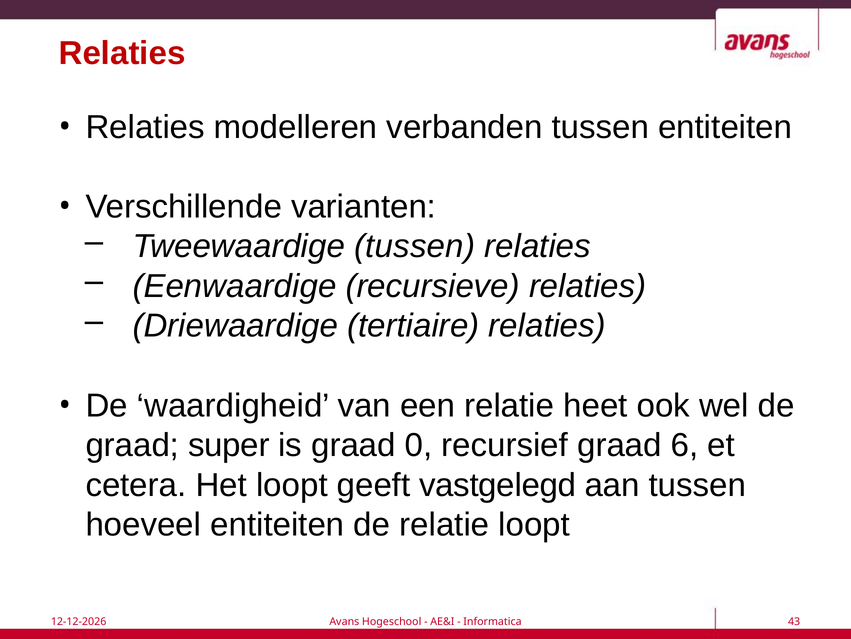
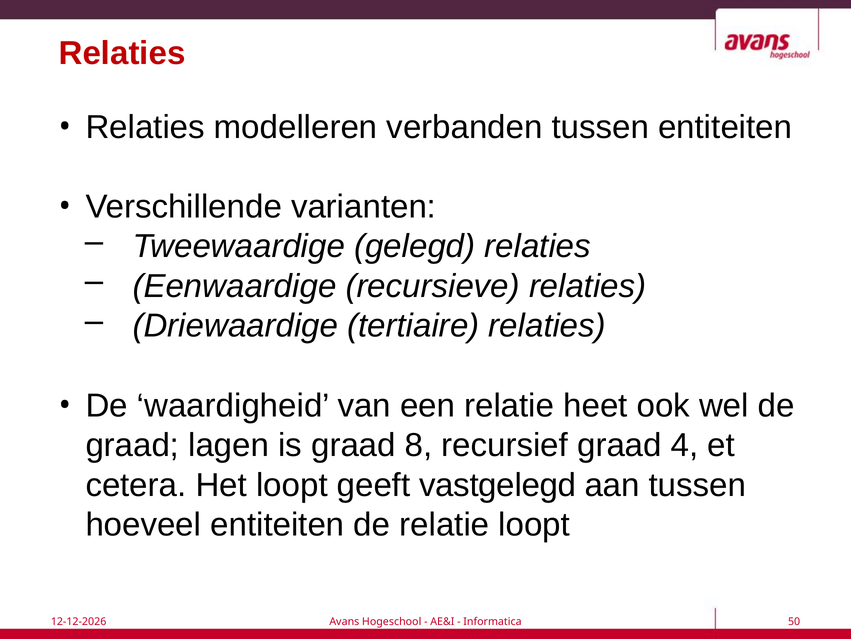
Tweewaardige tussen: tussen -> gelegd (415, 246)
super: super -> lagen (229, 445)
0: 0 -> 8 (419, 445)
6: 6 -> 4 (685, 445)
43: 43 -> 50 (794, 621)
